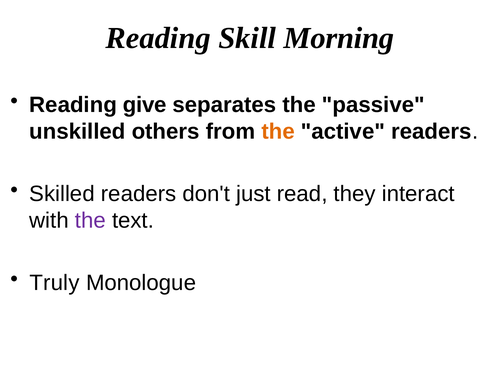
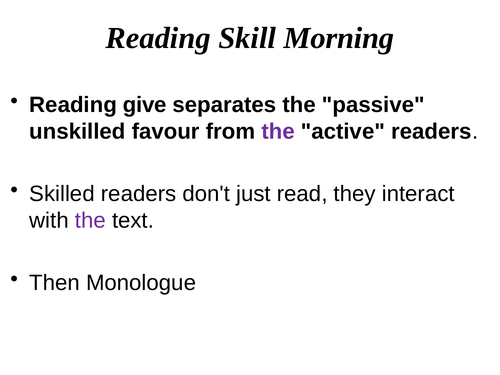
others: others -> favour (166, 132)
the colour: orange -> purple (278, 132)
Truly: Truly -> Then (55, 283)
